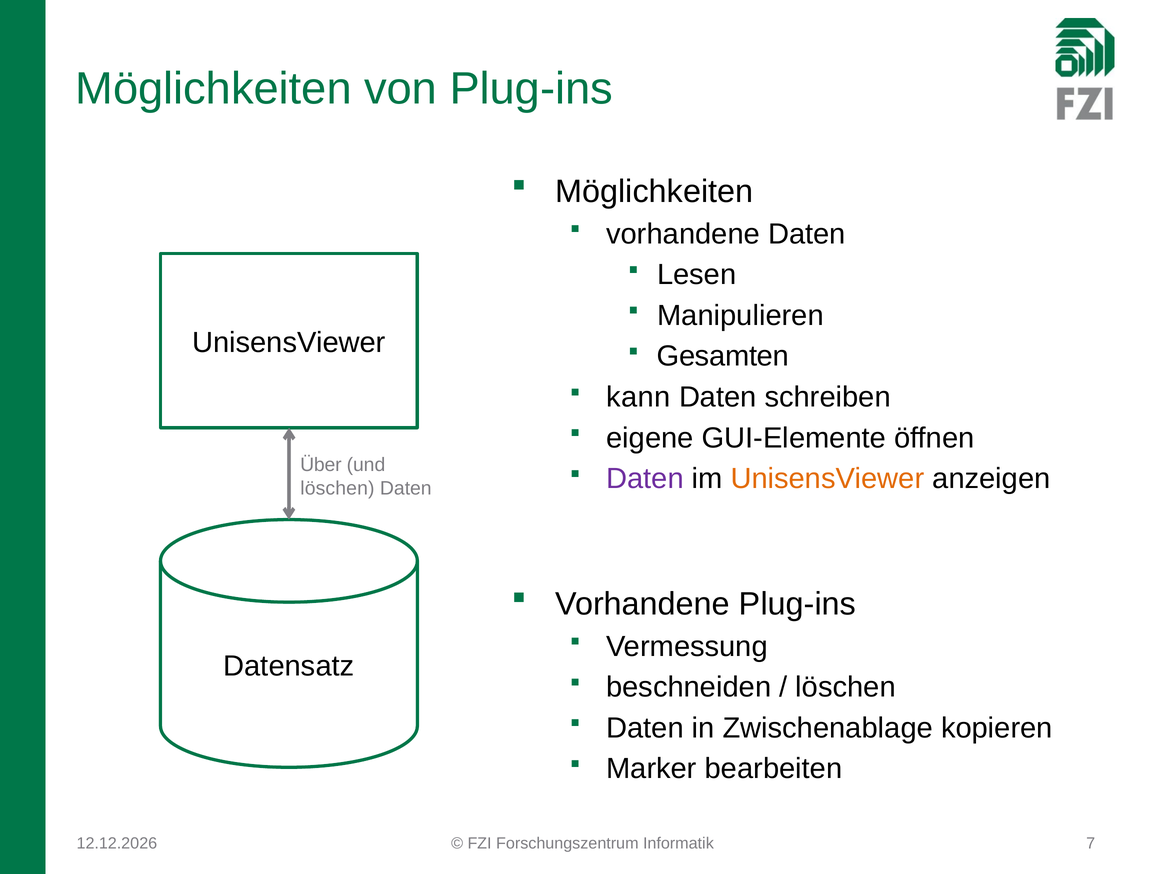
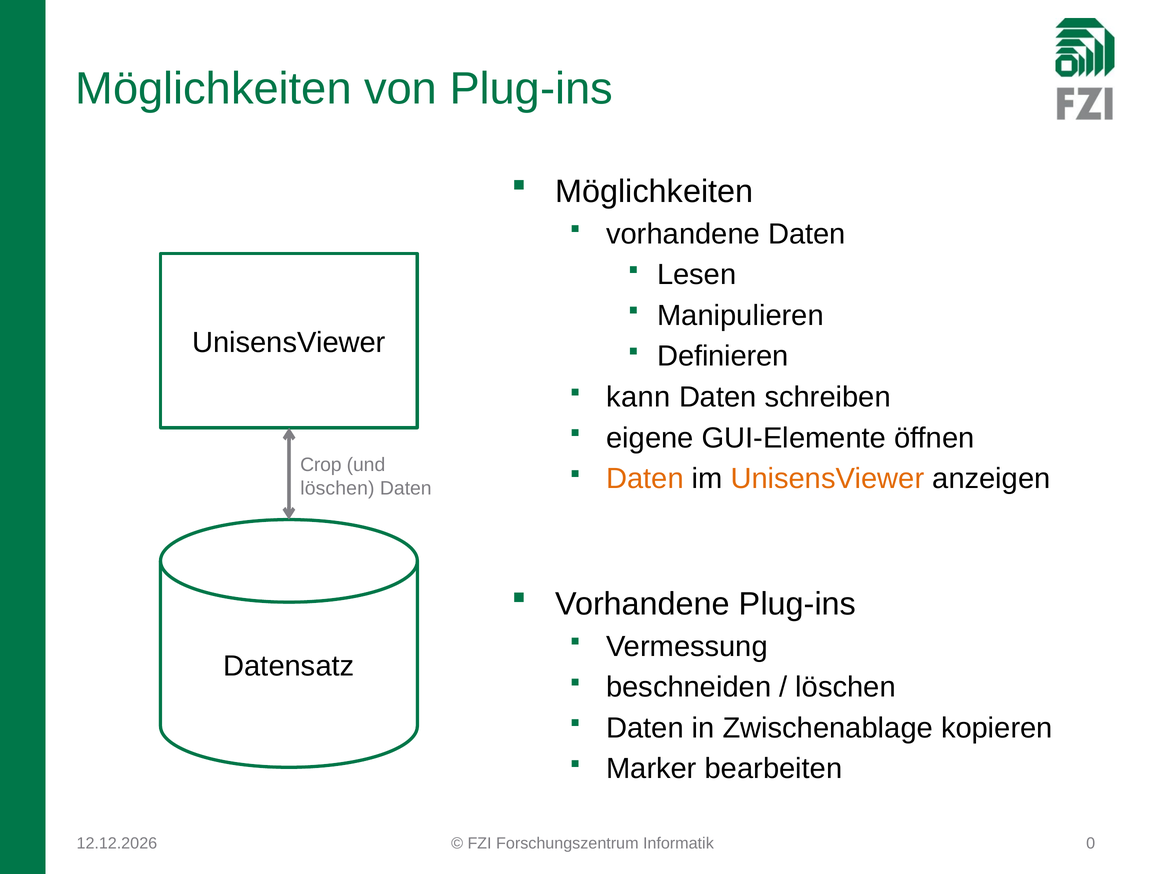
Gesamten: Gesamten -> Definieren (723, 356)
Über: Über -> Crop (321, 465)
Daten colour: purple -> orange (645, 479)
7: 7 -> 0 (1091, 843)
